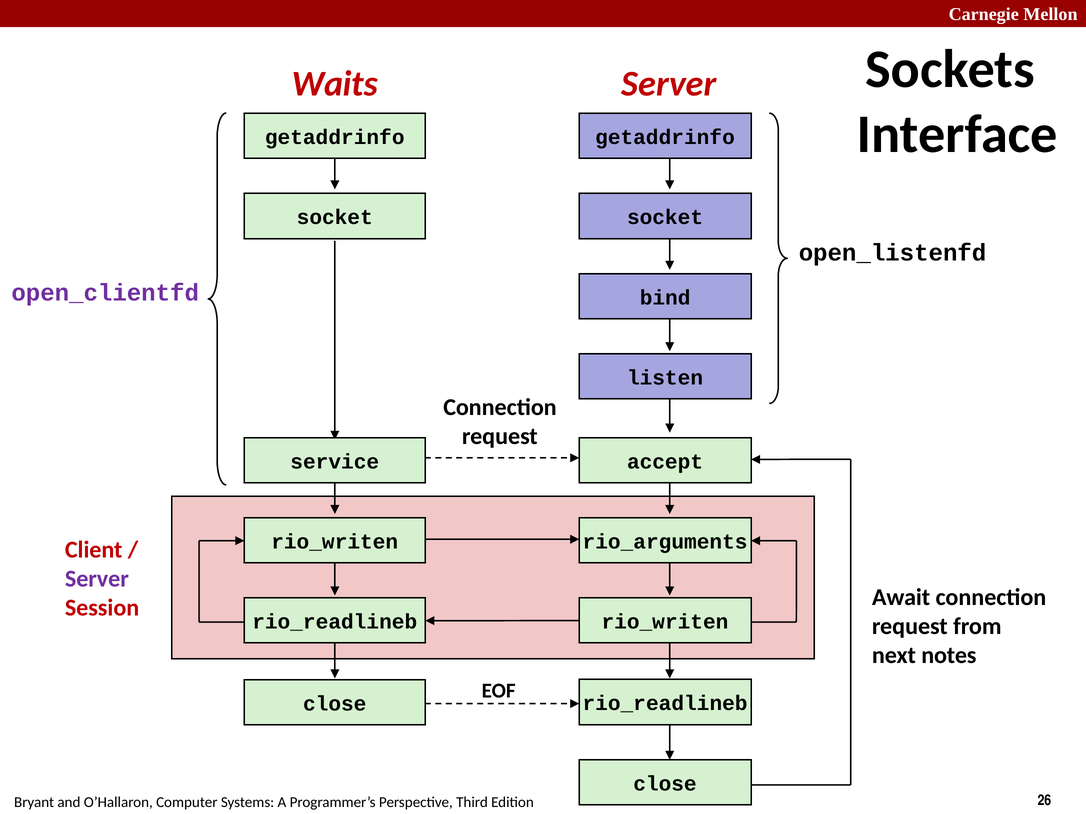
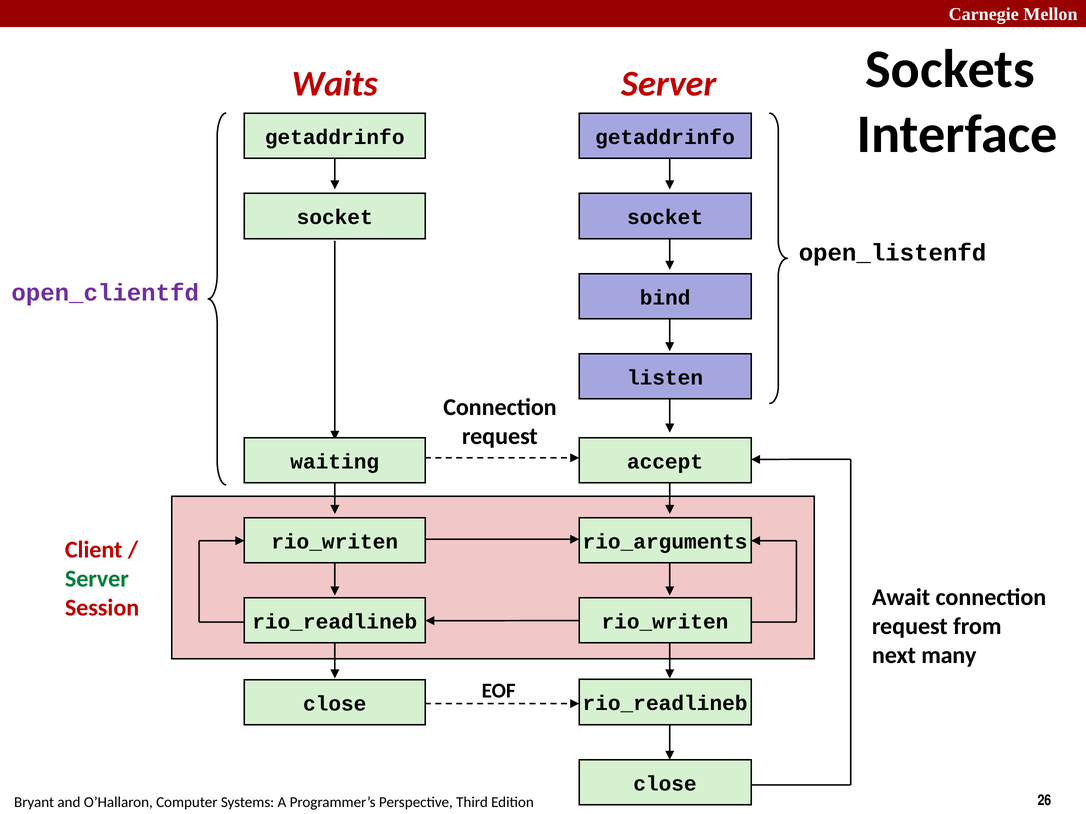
service: service -> waiting (335, 462)
Server colour: purple -> green (97, 579)
notes: notes -> many (949, 656)
